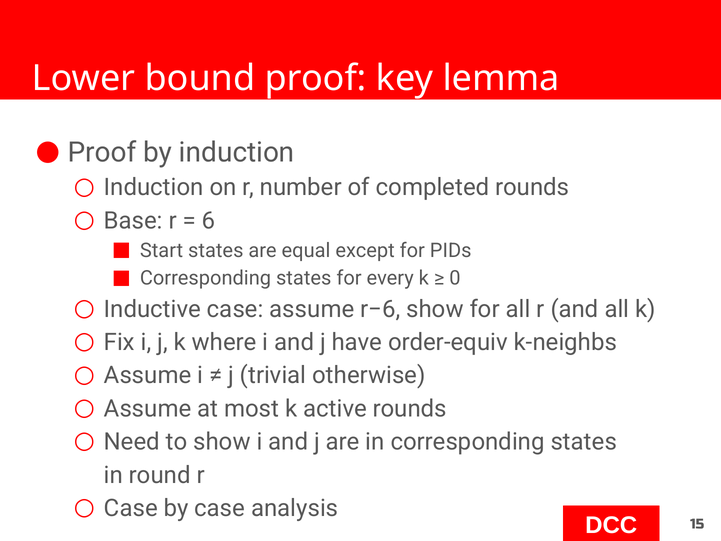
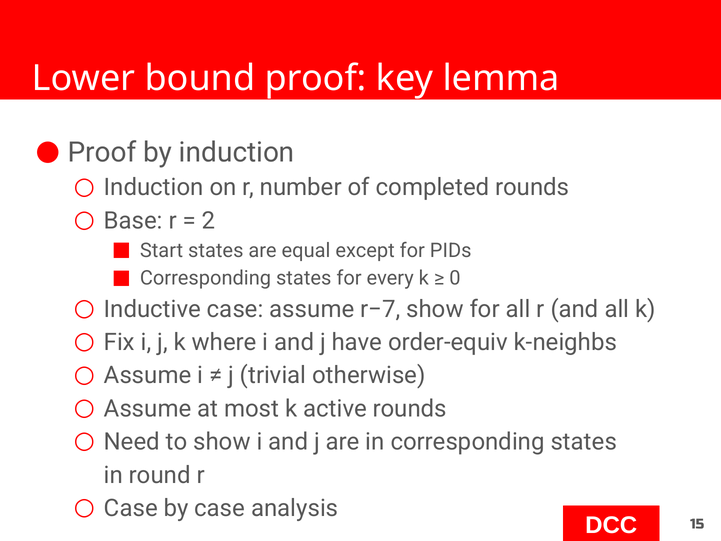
6: 6 -> 2 (209, 221)
r−6: r−6 -> r−7 (380, 309)
